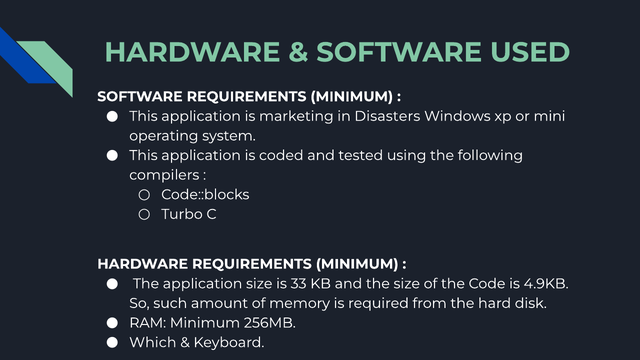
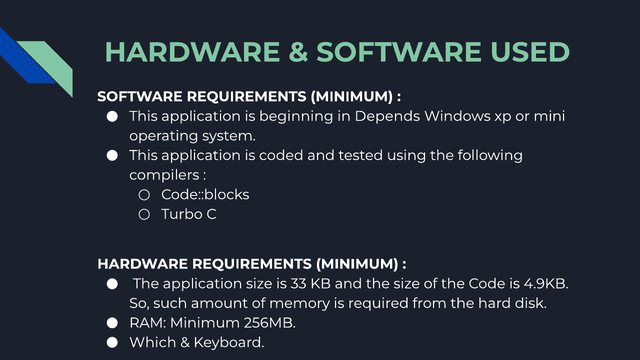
marketing: marketing -> beginning (296, 116)
Disasters: Disasters -> Depends (387, 116)
